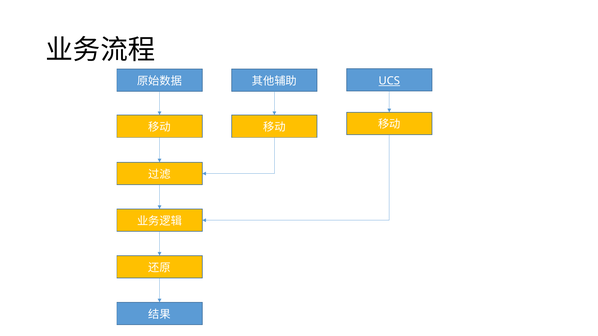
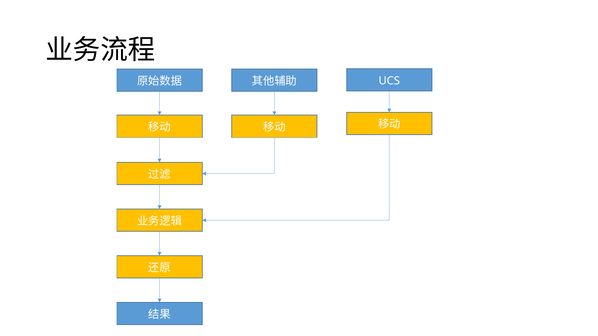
UCS underline: present -> none (389, 81)
